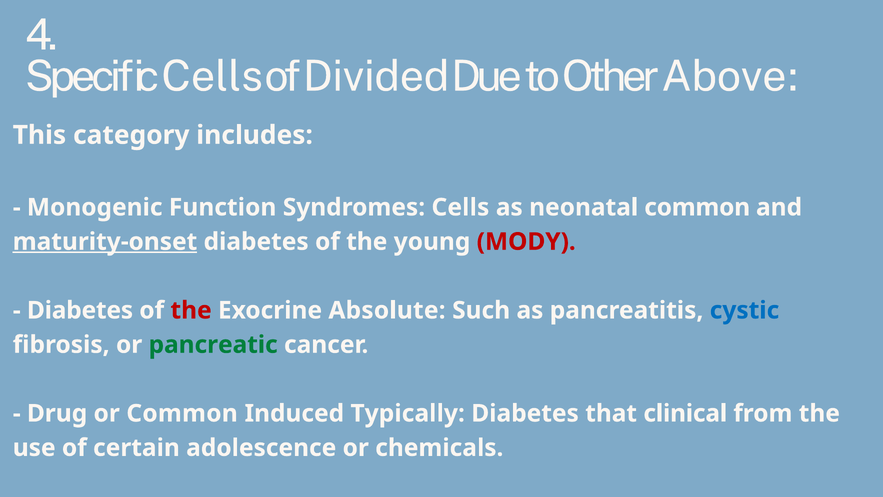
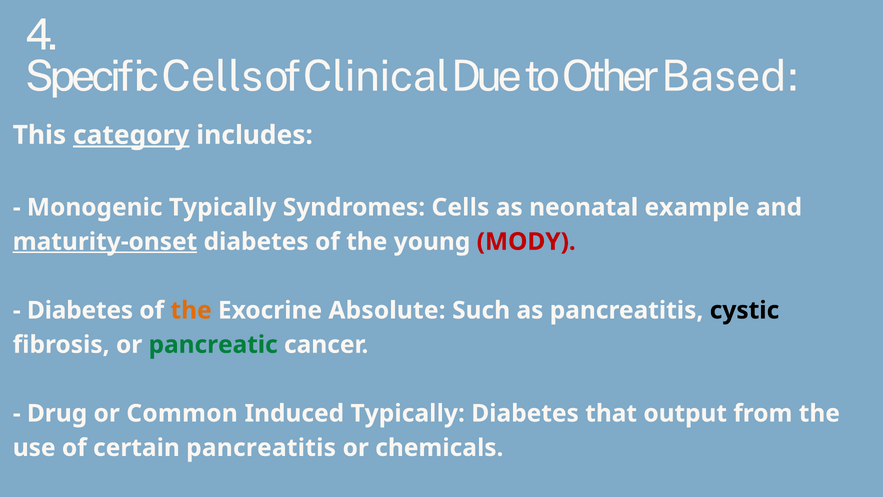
Divided: Divided -> Clinical (376, 76)
Above: Above -> Based (724, 76)
category underline: none -> present (131, 135)
Monogenic Function: Function -> Typically (223, 207)
neonatal common: common -> example (697, 207)
the colour: red -> orange (191, 310)
cystic colour: blue -> black (745, 310)
clinical: clinical -> output (685, 413)
certain adolescence: adolescence -> pancreatitis (261, 448)
